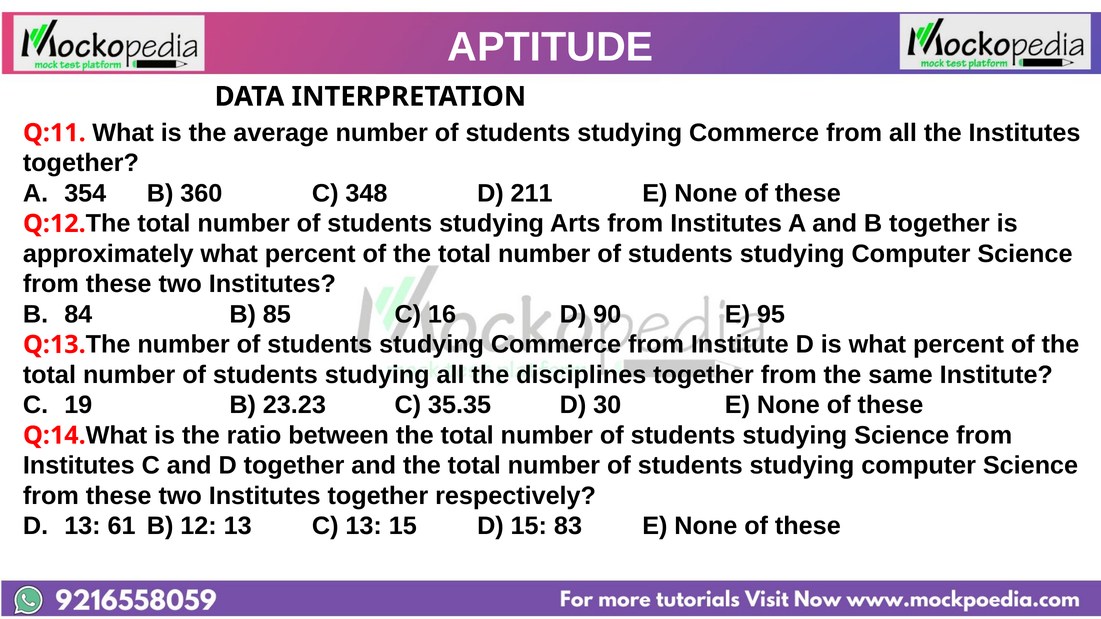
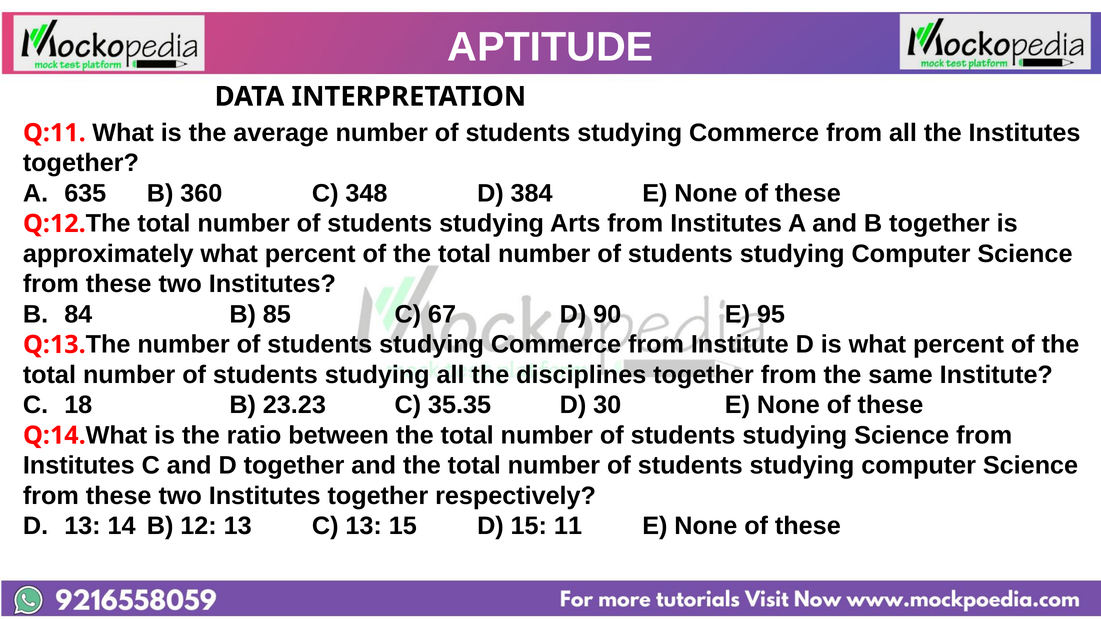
354: 354 -> 635 (85, 193)
211: 211 -> 384 (532, 193)
16: 16 -> 67 (442, 315)
19: 19 -> 18 (78, 405)
61: 61 -> 14 (122, 526)
83: 83 -> 11 (568, 526)
